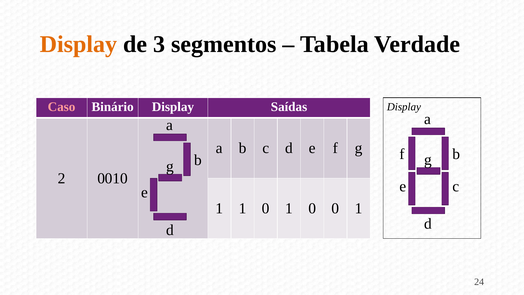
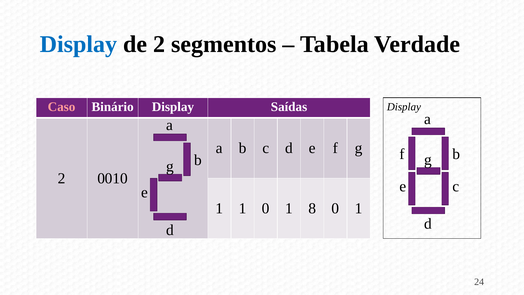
Display colour: orange -> blue (79, 44)
de 3: 3 -> 2 (159, 44)
0 1 0: 0 -> 8 (312, 208)
